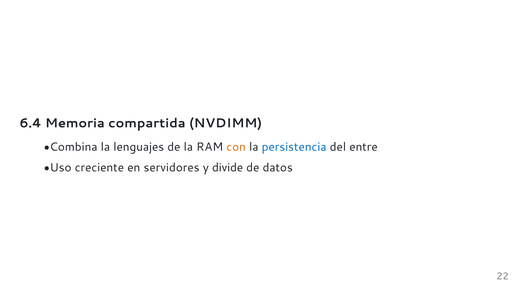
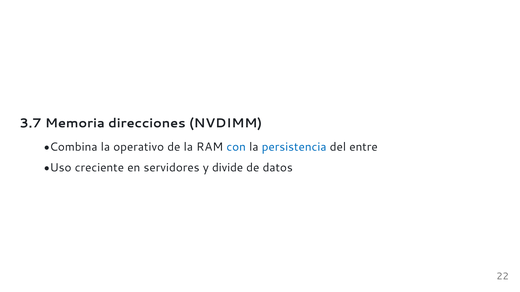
6.4: 6.4 -> 3.7 (30, 123)
compartida: compartida -> direcciones (147, 123)
lenguajes: lenguajes -> operativo (139, 147)
con colour: orange -> blue (236, 147)
